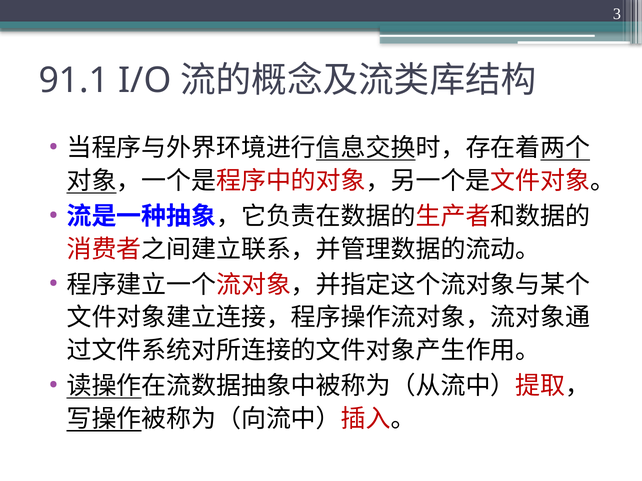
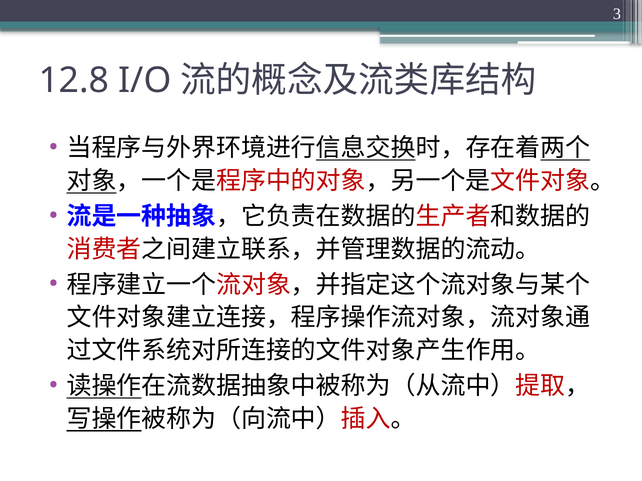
91.1: 91.1 -> 12.8 (74, 80)
